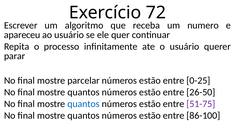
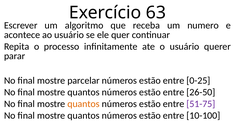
72: 72 -> 63 (156, 13)
apareceu: apareceu -> acontece (22, 35)
quantos colour: blue -> orange (83, 104)
86-100: 86-100 -> 10-100 (203, 116)
